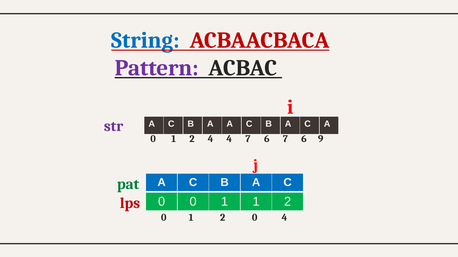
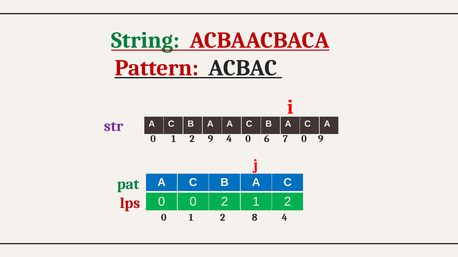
String colour: blue -> green (145, 40)
Pattern colour: purple -> red (157, 68)
2 4: 4 -> 9 (211, 139)
4 7: 7 -> 0 (248, 139)
6 7 6: 6 -> 0 (304, 139)
0 0 1: 1 -> 2 (225, 202)
2 0: 0 -> 8 (255, 218)
